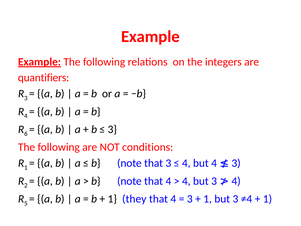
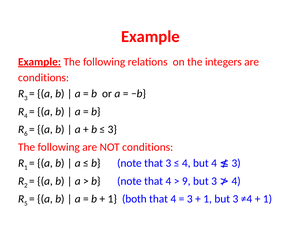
quantifiers: quantifiers -> conditions (44, 78)
4: 4 -> 9 (186, 181)
they: they -> both (134, 199)
